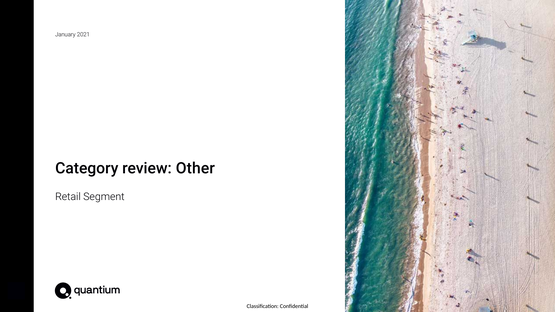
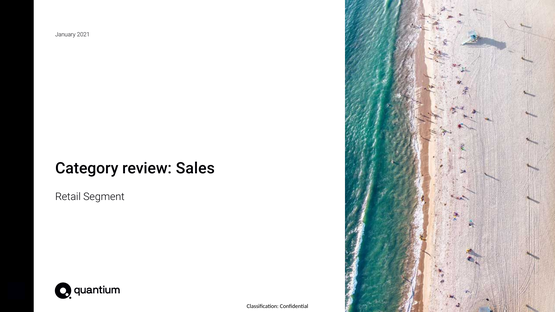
Other: Other -> Sales (195, 168)
